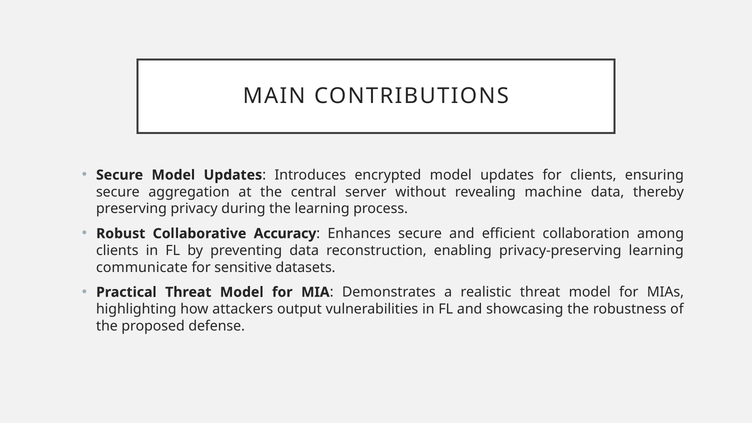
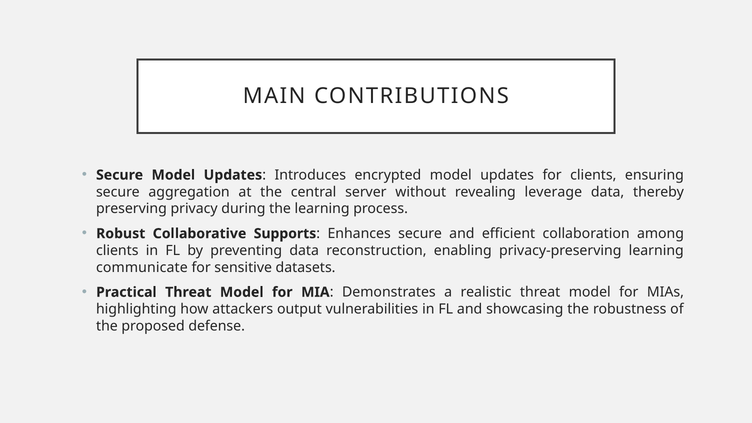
machine: machine -> leverage (553, 192)
Accuracy: Accuracy -> Supports (285, 234)
